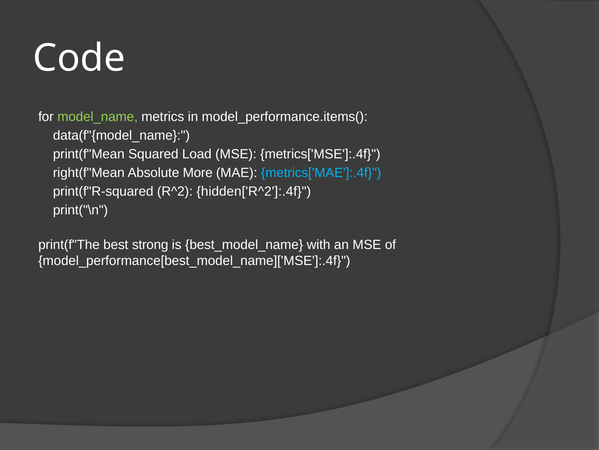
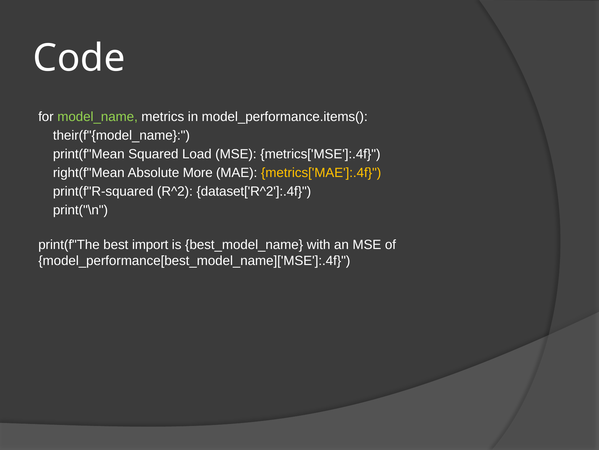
data(f"{model_name: data(f"{model_name -> their(f"{model_name (121, 135)
metrics['MAE']:.4f colour: light blue -> yellow (321, 172)
hidden['R^2']:.4f: hidden['R^2']:.4f -> dataset['R^2']:.4f (254, 191)
strong: strong -> import (150, 244)
